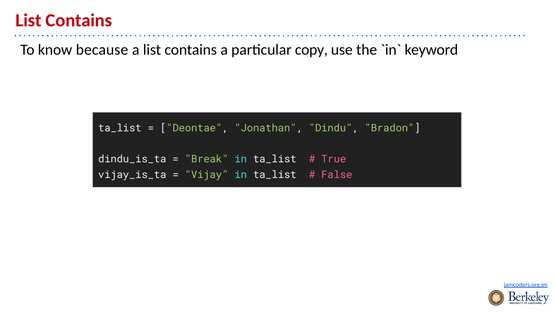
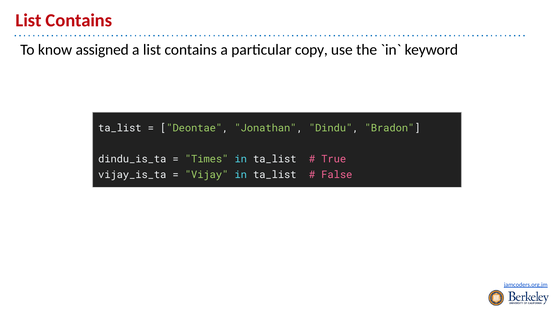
because: because -> assigned (102, 50)
Break: Break -> Times (207, 159)
